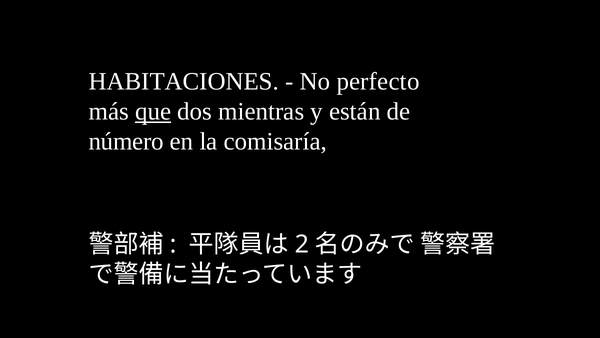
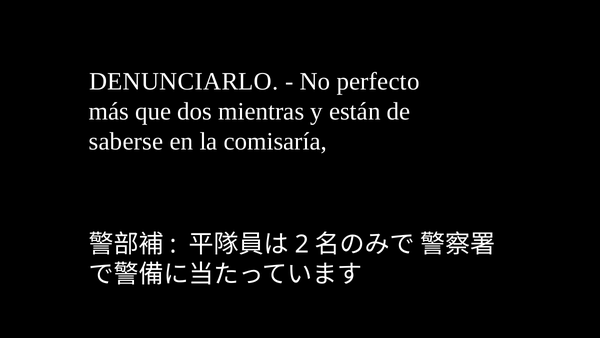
HABITACIONES: HABITACIONES -> DENUNCIARLO (184, 81)
que underline: present -> none (153, 111)
número: número -> saberse (126, 141)
